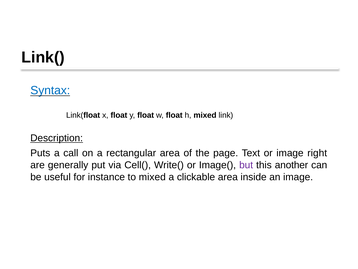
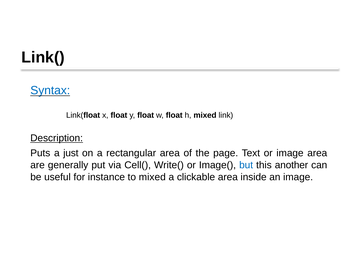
call: call -> just (71, 153)
image right: right -> area (317, 153)
but colour: purple -> blue (246, 165)
